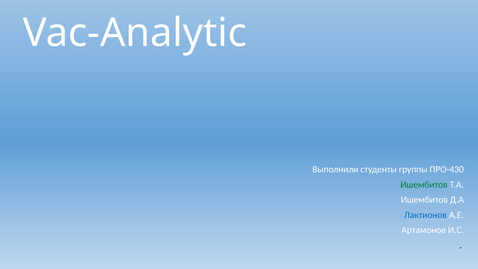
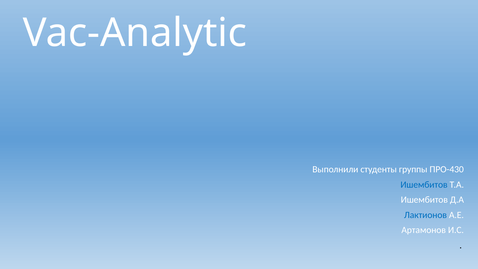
Ишембитов colour: green -> blue (424, 184)
